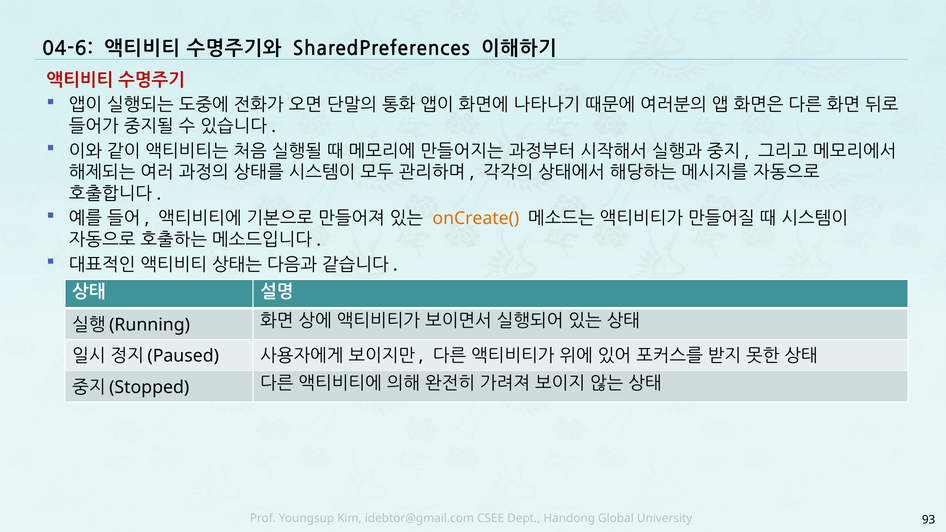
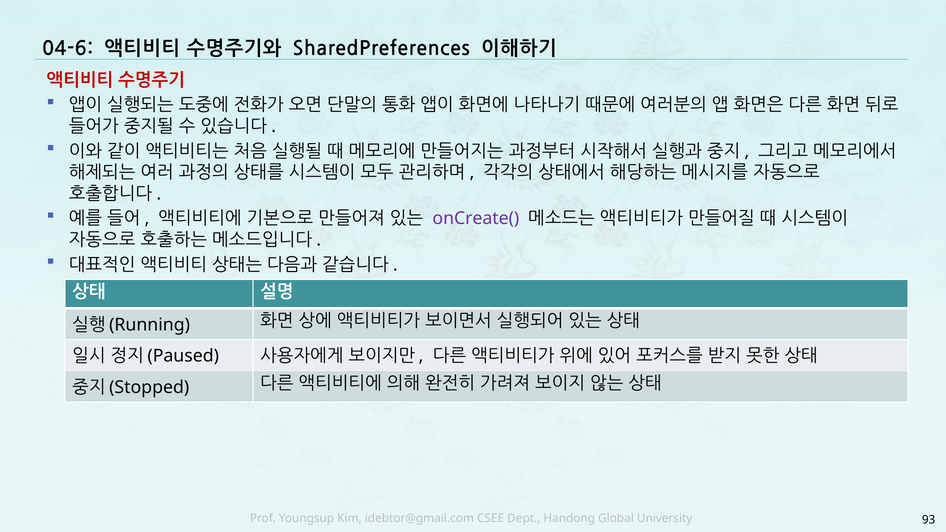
onCreate( colour: orange -> purple (476, 219)
